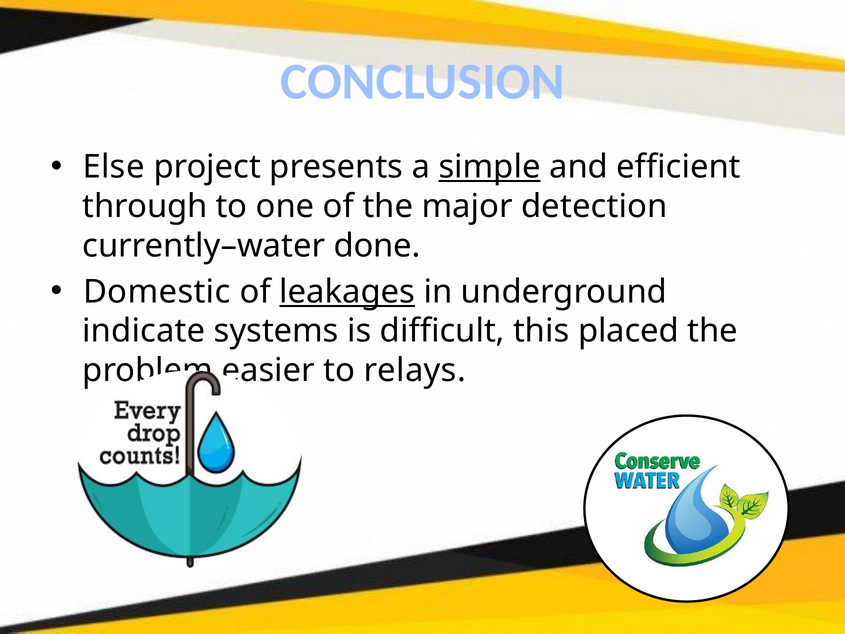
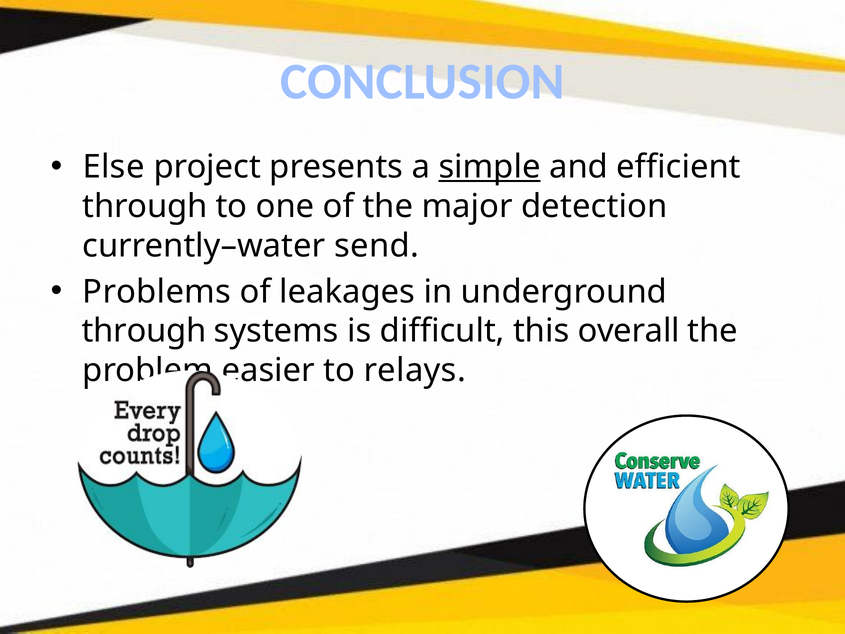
done: done -> send (377, 246)
Domestic: Domestic -> Problems (157, 292)
leakages underline: present -> none (347, 292)
indicate: indicate -> through (144, 331)
placed: placed -> overall (629, 331)
